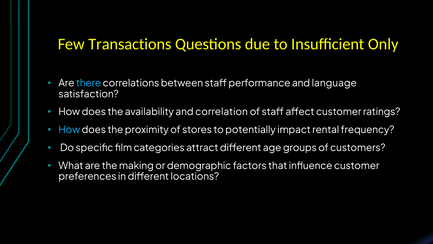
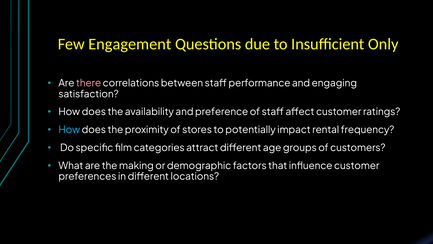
Transactions: Transactions -> Engagement (130, 44)
there colour: light blue -> pink (89, 83)
language: language -> engaging (334, 83)
correlation: correlation -> preference (222, 112)
